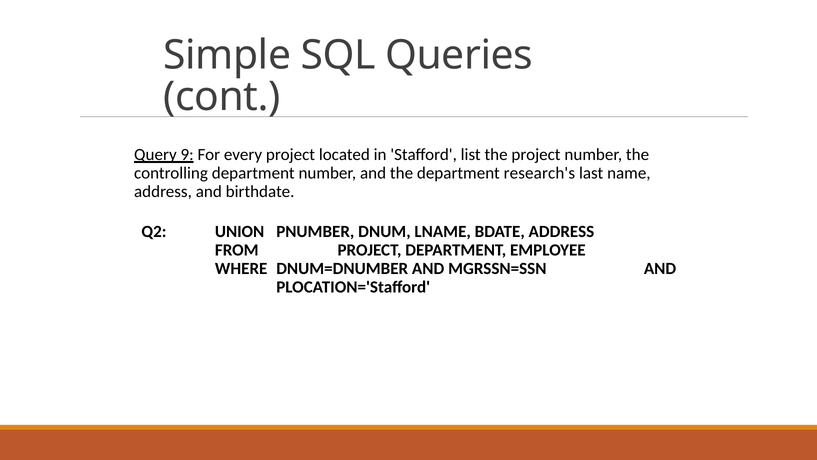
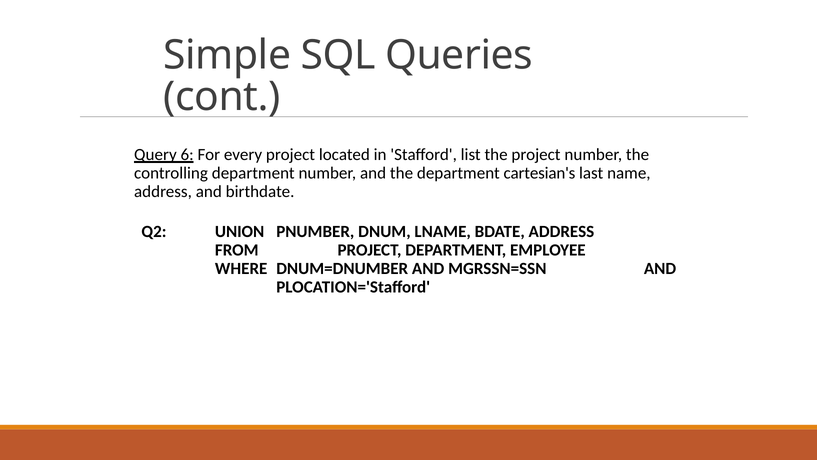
9: 9 -> 6 (187, 155)
research's: research's -> cartesian's (539, 173)
